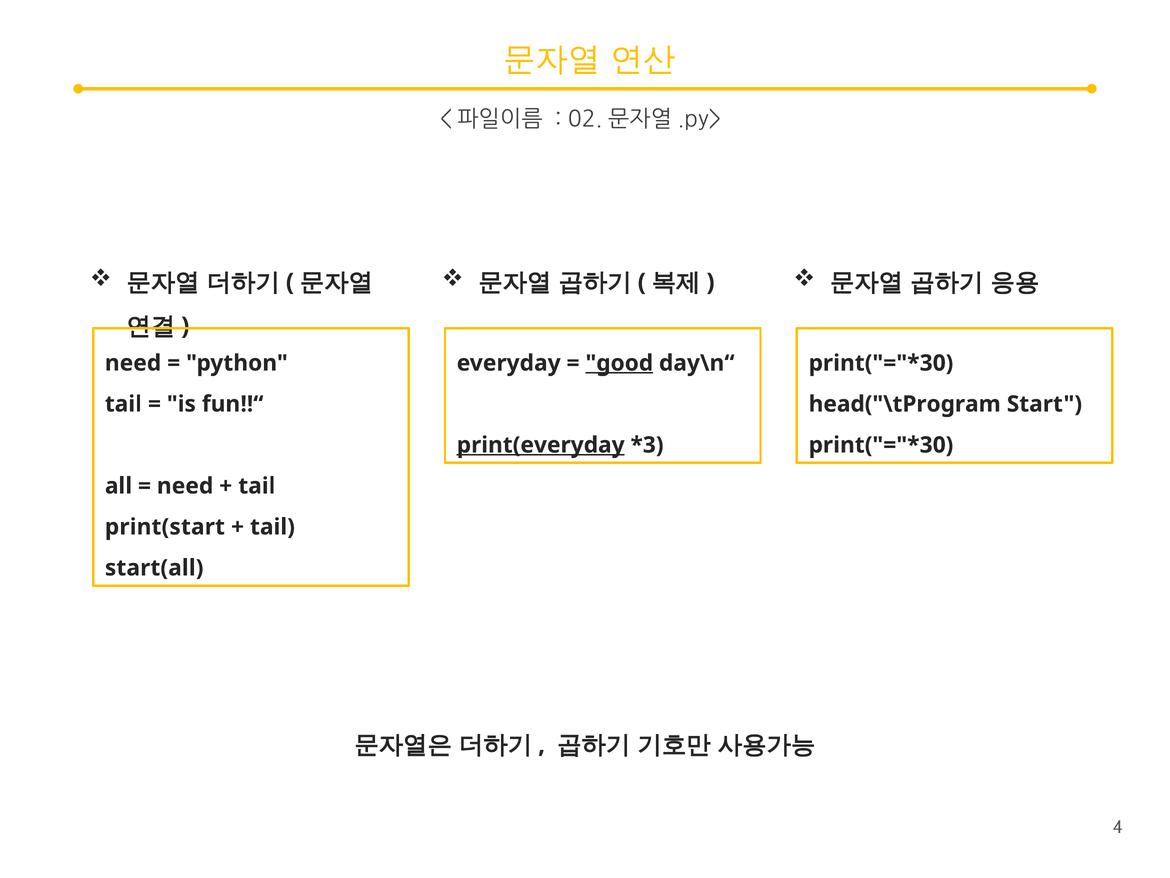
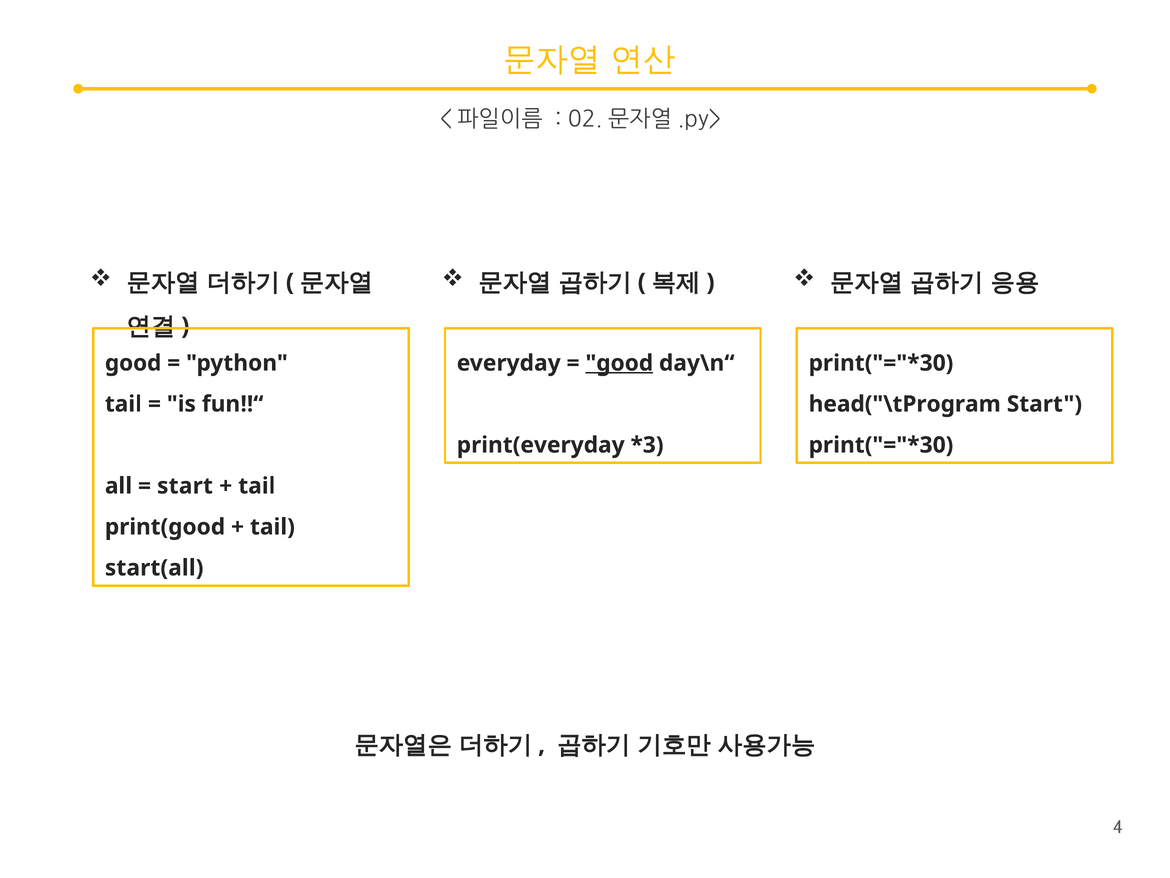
need: need -> good (133, 363)
print(everyday underline: present -> none (541, 445)
need: need -> start (185, 486)
print(start: print(start -> print(good (165, 527)
